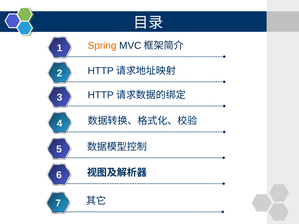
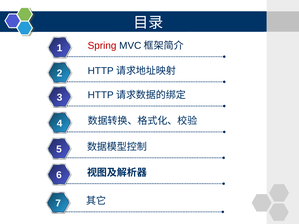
Spring colour: orange -> red (102, 46)
